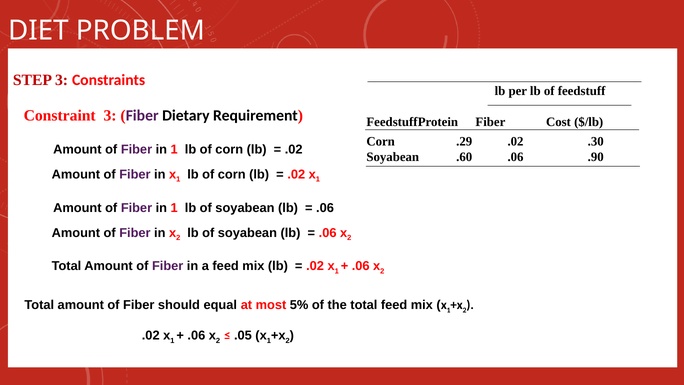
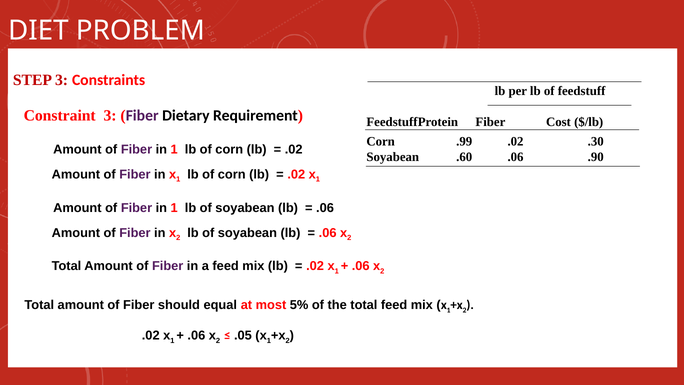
.29: .29 -> .99 (464, 141)
